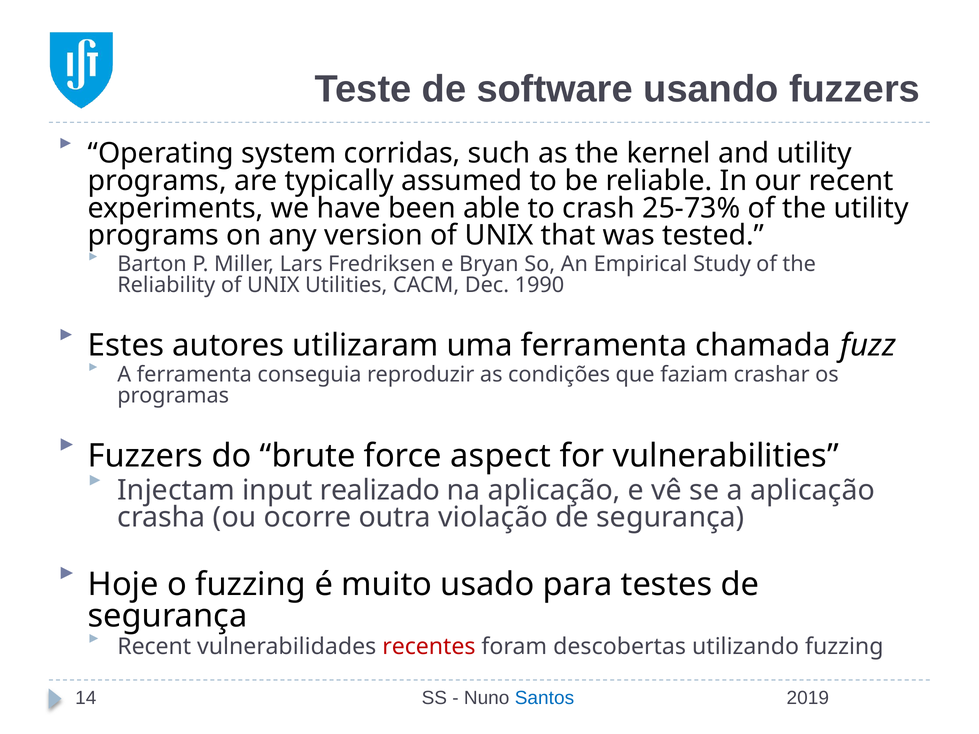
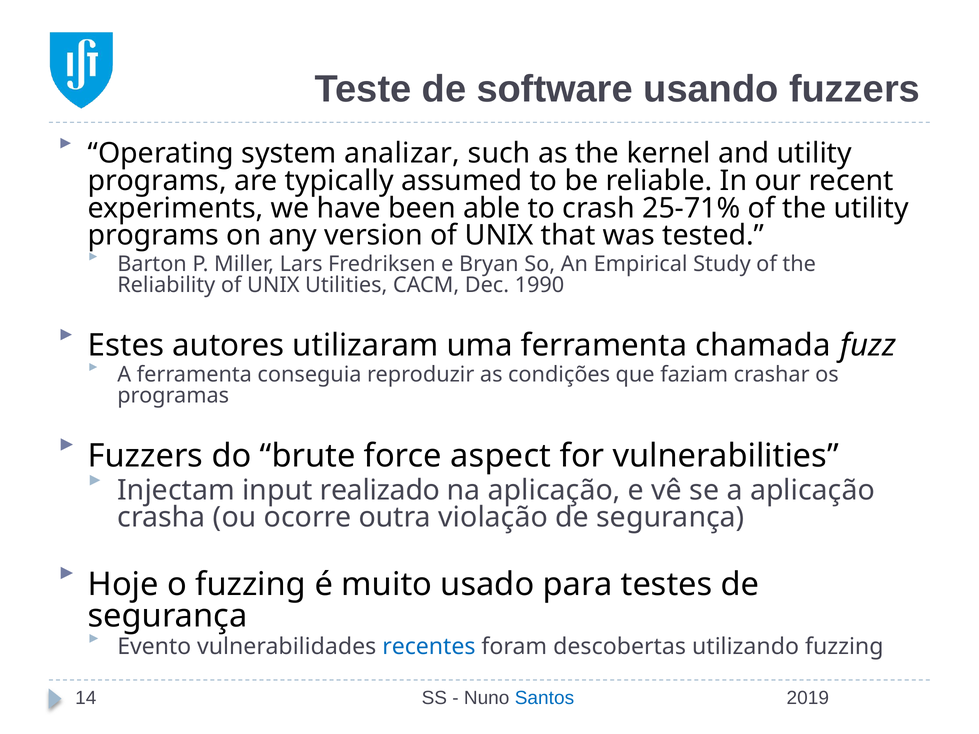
corridas: corridas -> analizar (402, 153)
25-73%: 25-73% -> 25-71% (691, 208)
Recent: Recent -> Evento (154, 647)
recentes colour: red -> blue (429, 647)
